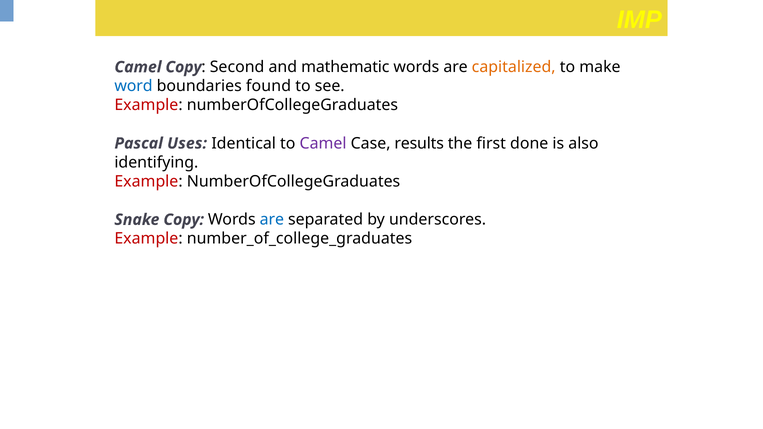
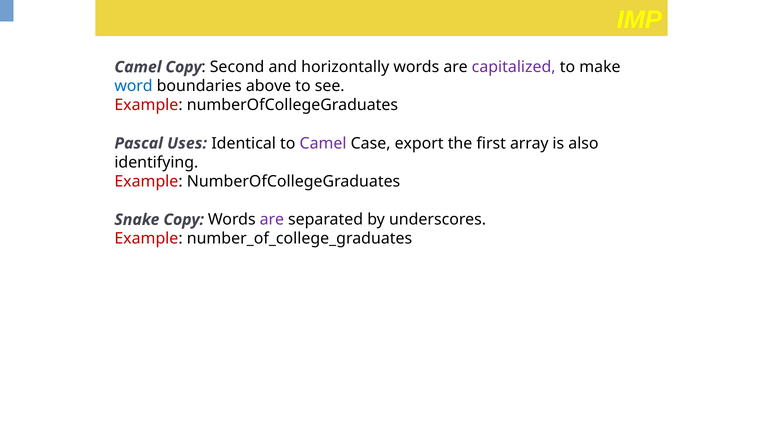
mathematic: mathematic -> horizontally (345, 67)
capitalized colour: orange -> purple (514, 67)
found: found -> above (269, 86)
results: results -> export (419, 143)
done: done -> array (529, 143)
are colour: blue -> purple (272, 220)
